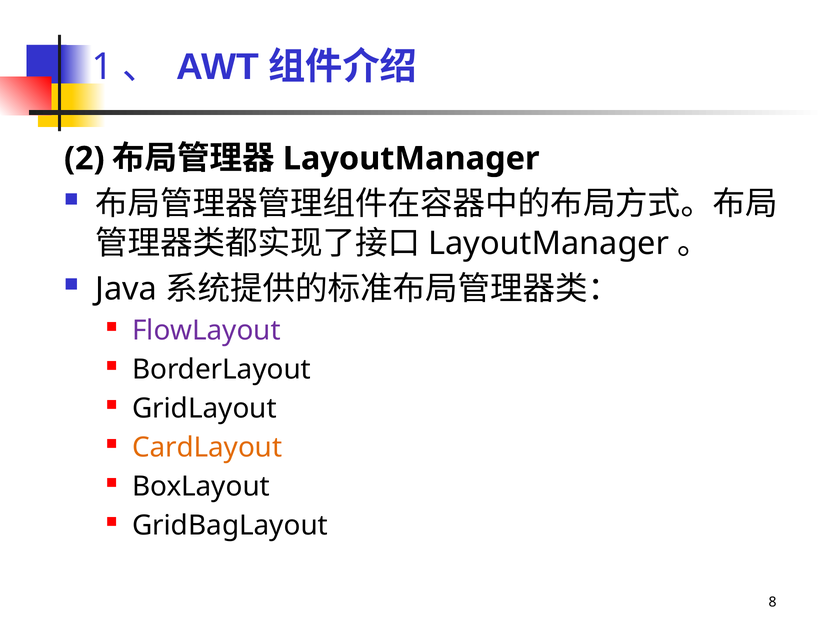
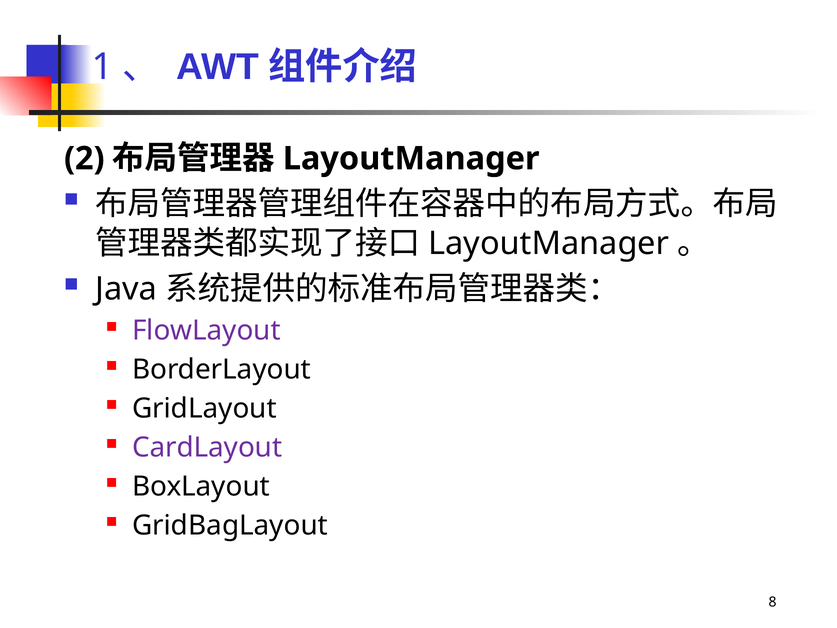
CardLayout colour: orange -> purple (207, 447)
